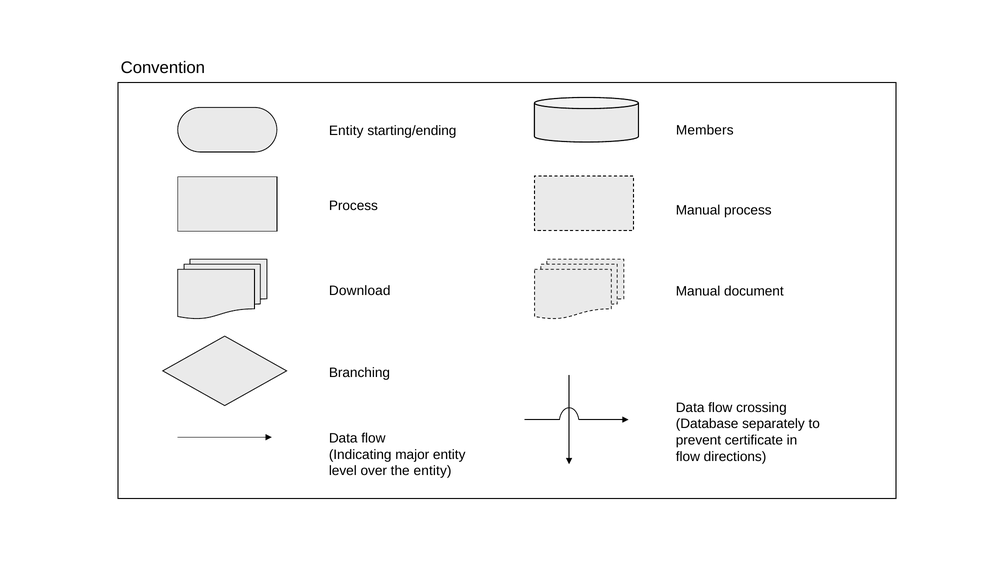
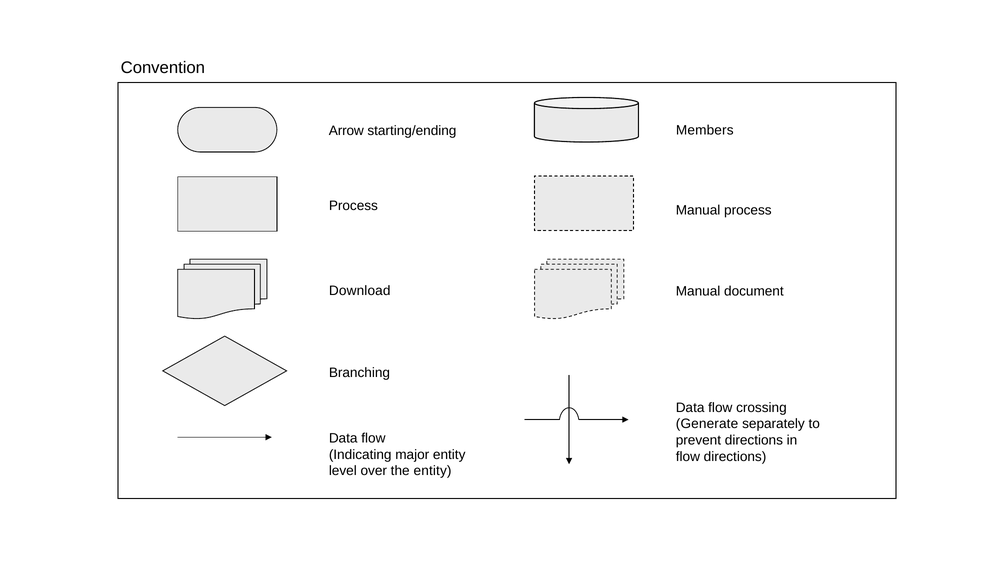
Entity: Entity -> Arrow (346, 131)
Database: Database -> Generate (707, 424)
prevent certificate: certificate -> directions (754, 441)
